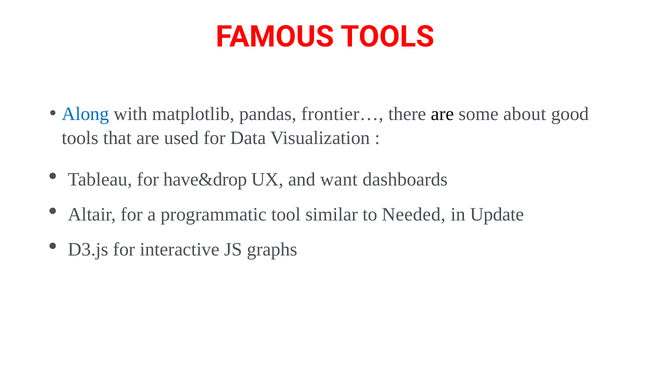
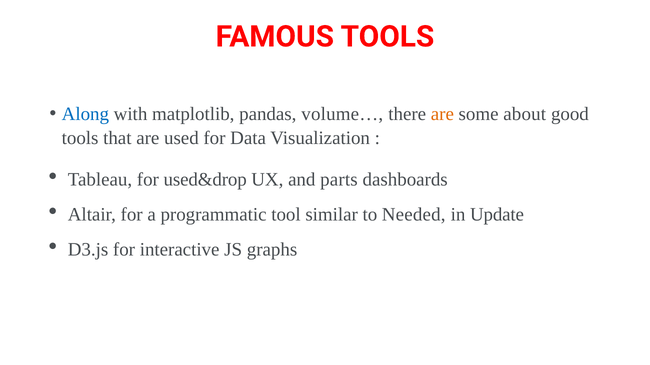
frontier…: frontier… -> volume… (342, 114)
are colour: black -> orange (442, 114)
have&drop: have&drop -> used&drop (205, 180)
want: want -> parts (339, 180)
